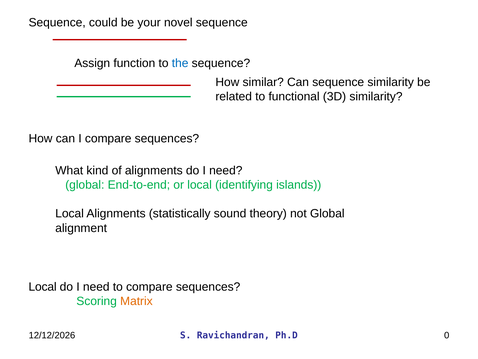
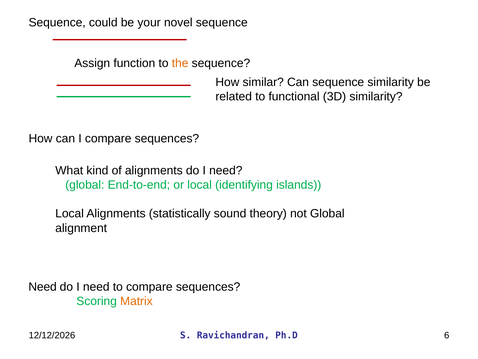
the colour: blue -> orange (180, 63)
Local: Local -> Need (43, 287)
0: 0 -> 6 (447, 335)
